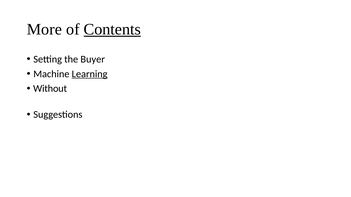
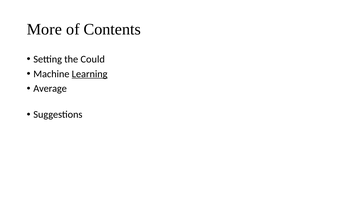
Contents underline: present -> none (112, 29)
Buyer: Buyer -> Could (93, 59)
Without: Without -> Average (50, 89)
